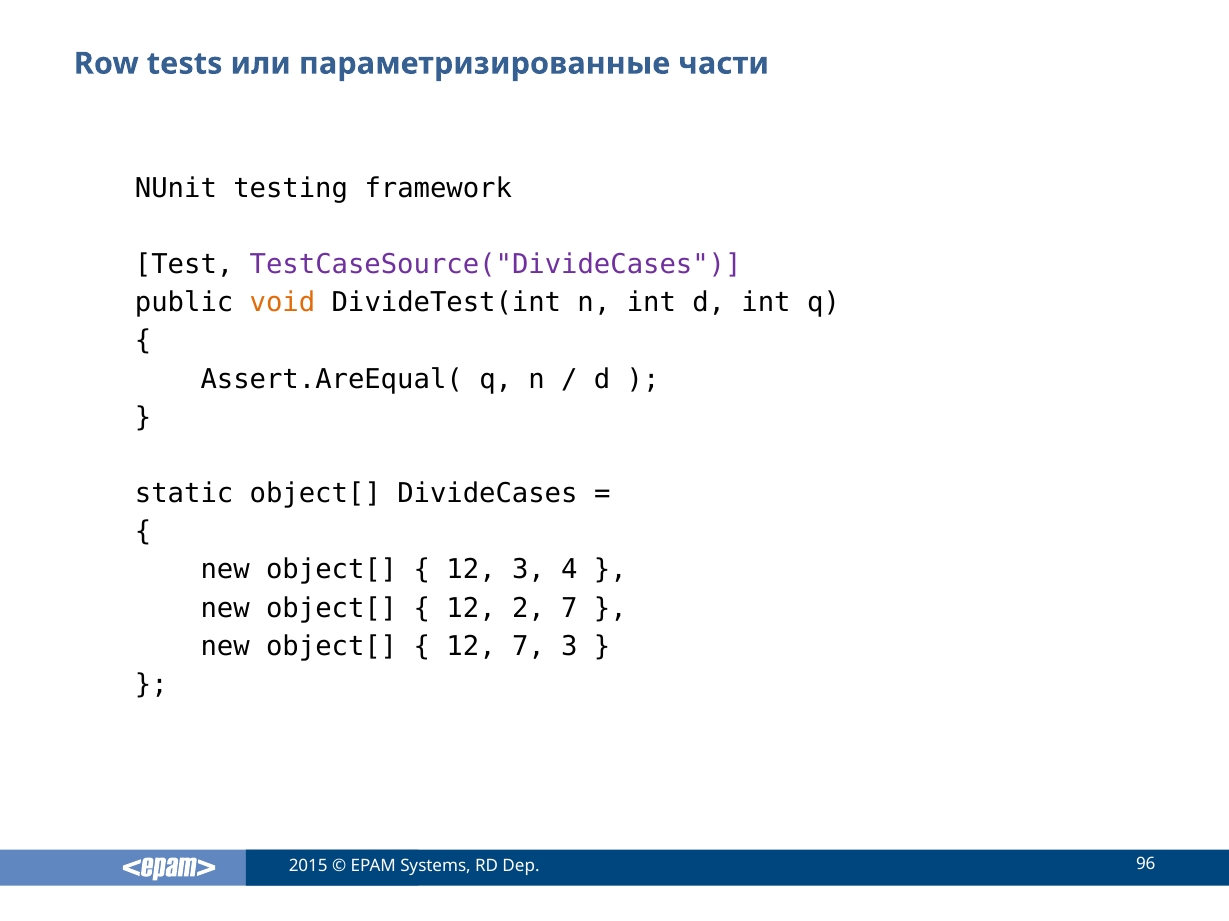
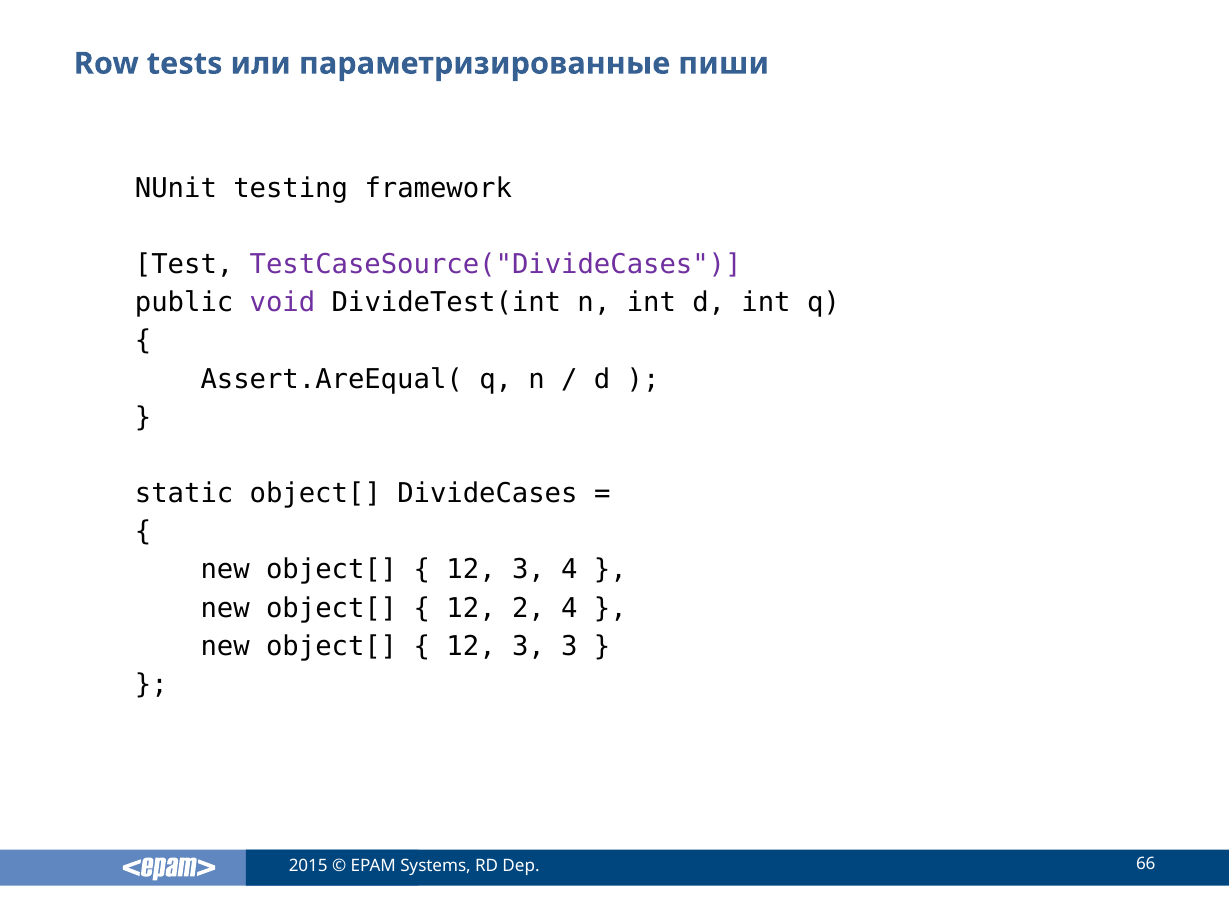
части: части -> пиши (724, 64)
void colour: orange -> purple (282, 303)
2 7: 7 -> 4 (569, 609)
7: 7 -> 3 (528, 647)
96: 96 -> 66 (1146, 864)
